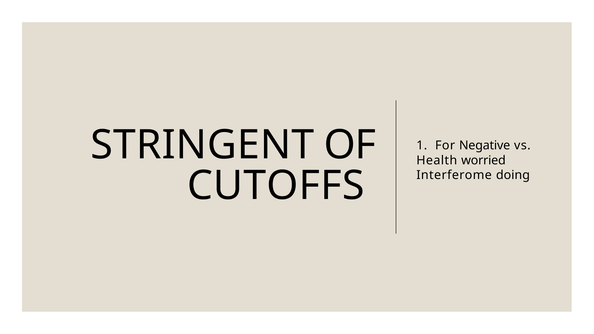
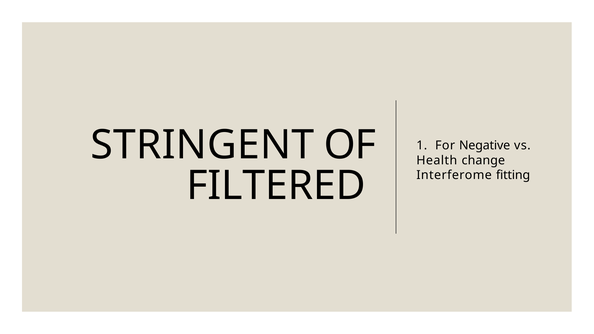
worried: worried -> change (483, 160)
doing: doing -> fitting (513, 175)
CUTOFFS: CUTOFFS -> FILTERED (276, 186)
